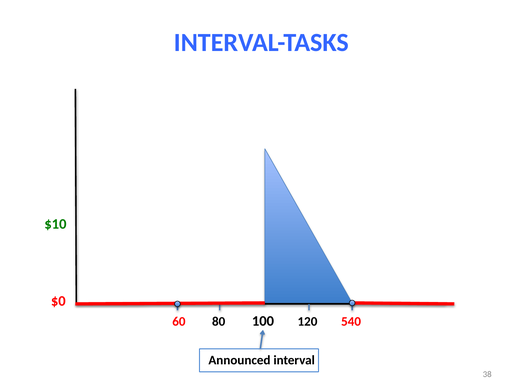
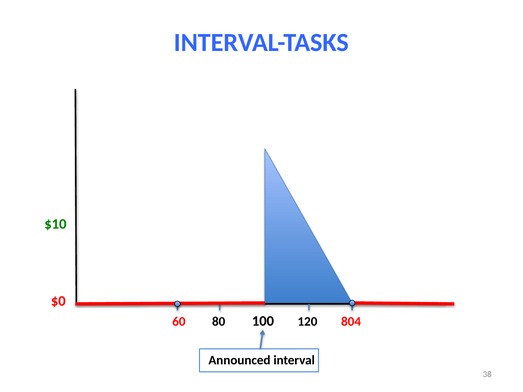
540: 540 -> 804 (351, 322)
